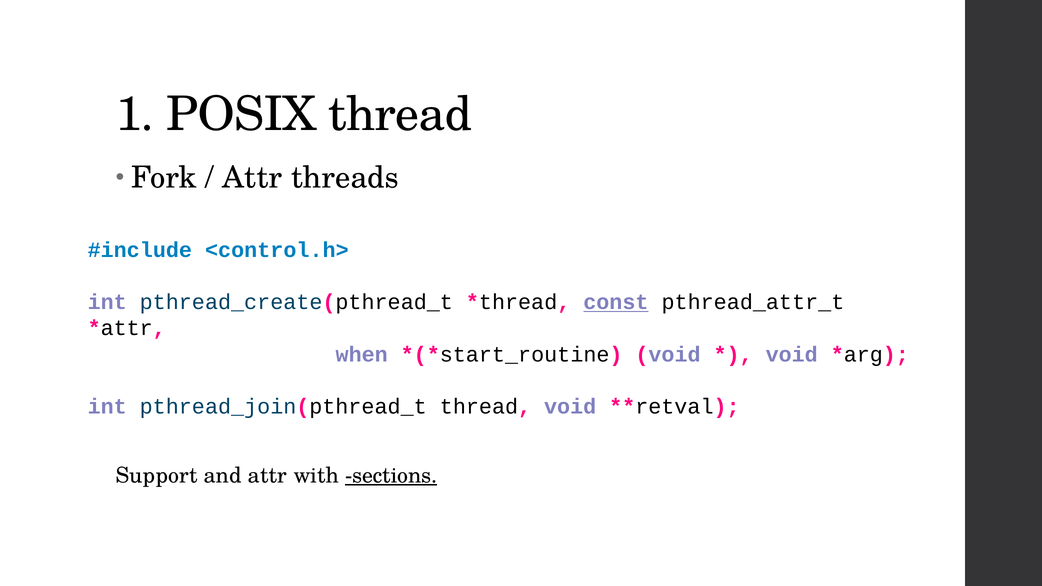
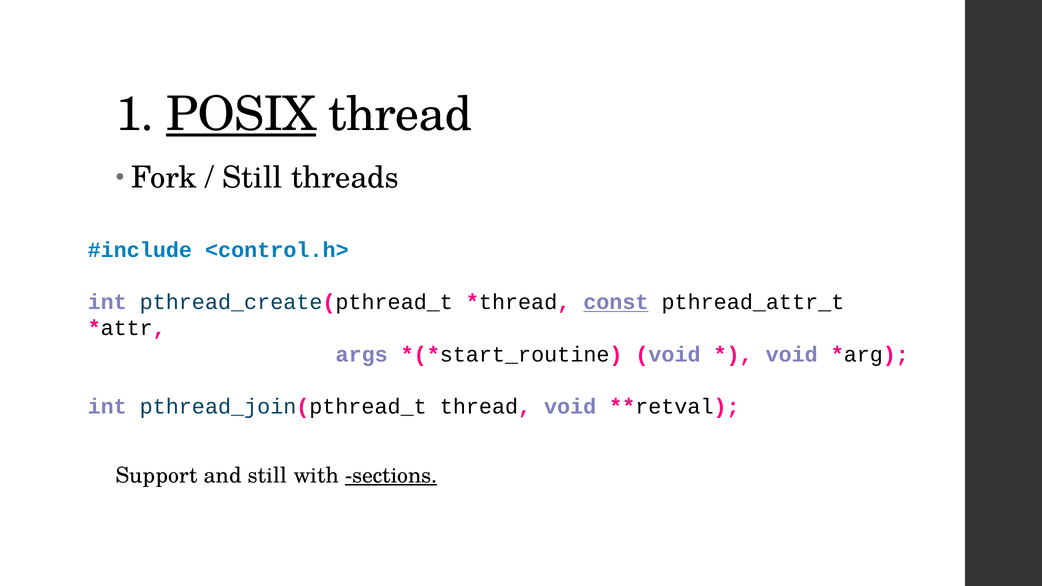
POSIX underline: none -> present (241, 115)
Attr: Attr -> Still (252, 178)
when: when -> args (362, 354)
and attr: attr -> still (267, 476)
